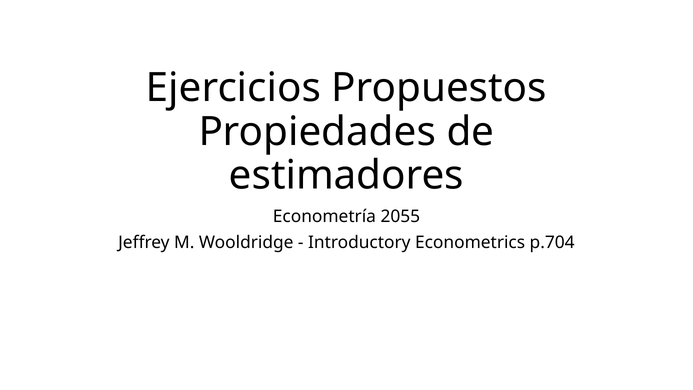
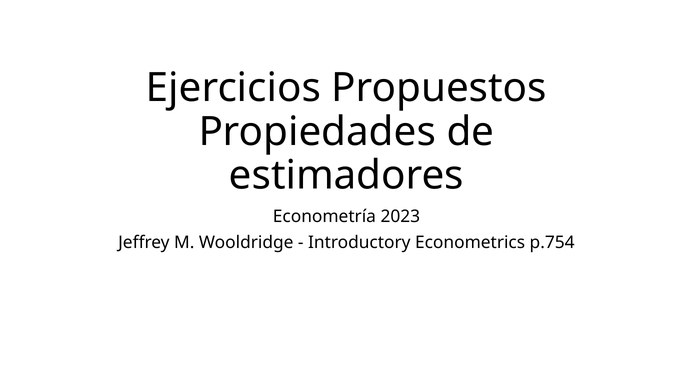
2055: 2055 -> 2023 (400, 217)
p.704: p.704 -> p.754 (552, 243)
